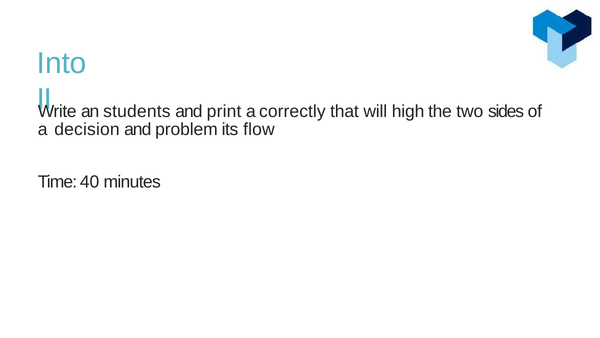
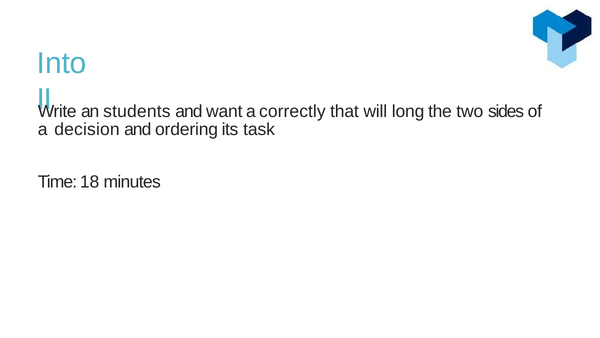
print: print -> want (224, 111)
high: high -> long (408, 111)
problem: problem -> ordering (187, 129)
flow: flow -> task (259, 129)
40: 40 -> 18 (90, 182)
